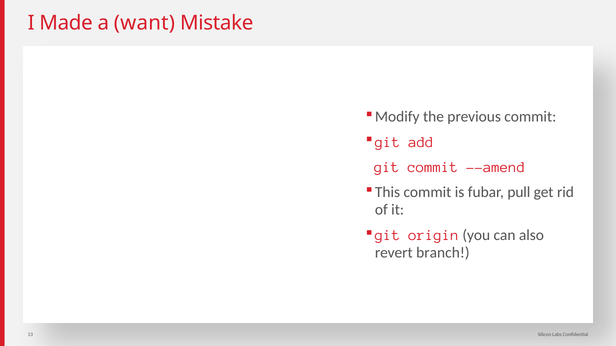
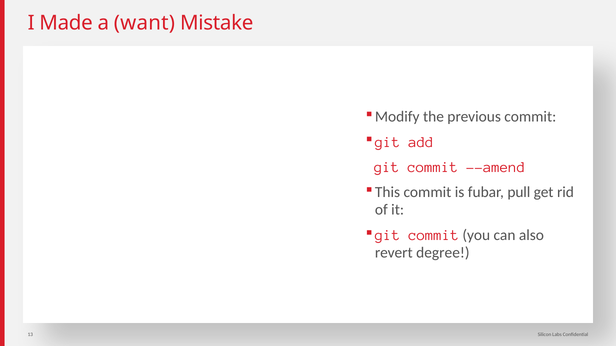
origin: origin -> commit (434, 235)
branch: branch -> degree (443, 253)
